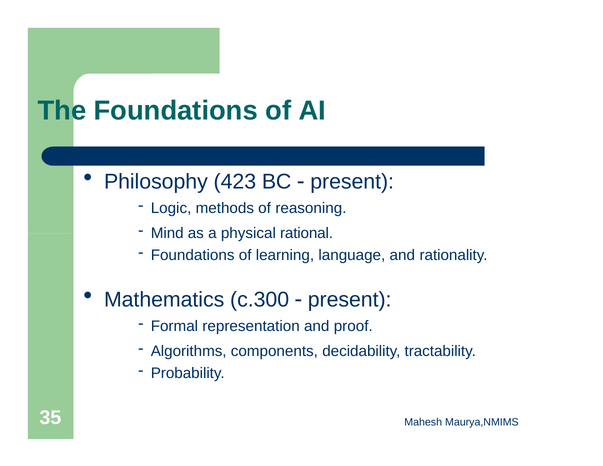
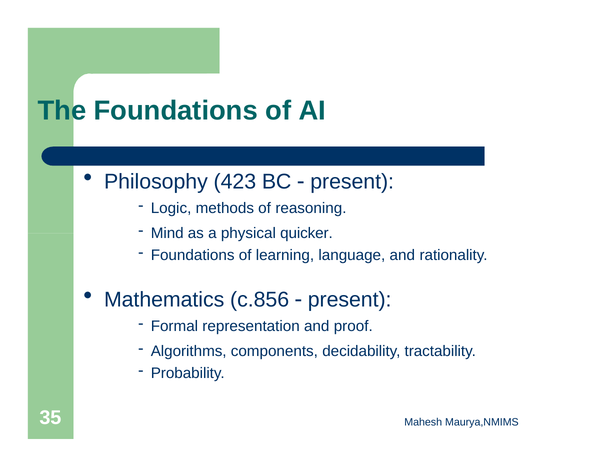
rational: rational -> quicker (306, 233)
c.300: c.300 -> c.856 (260, 300)
